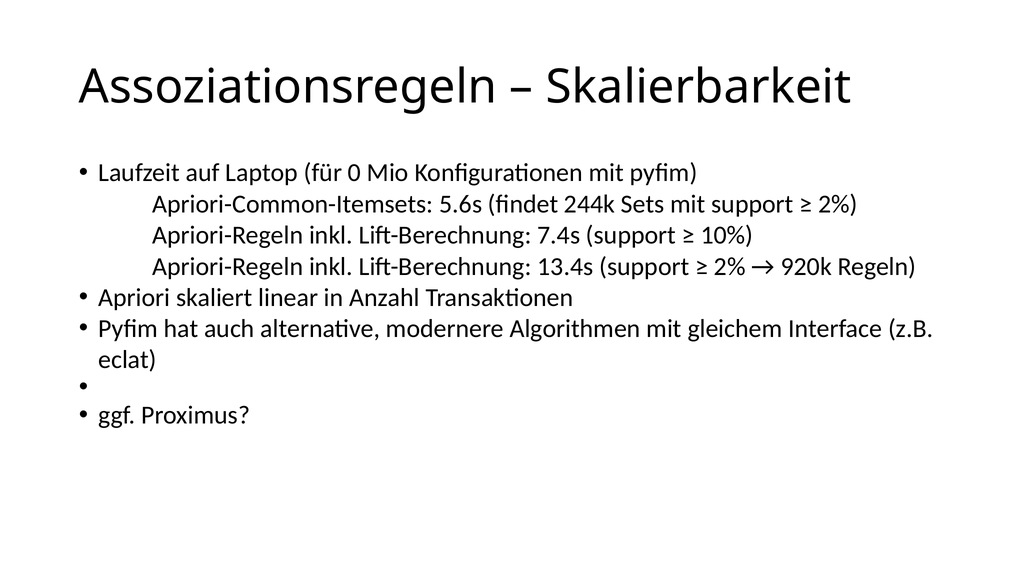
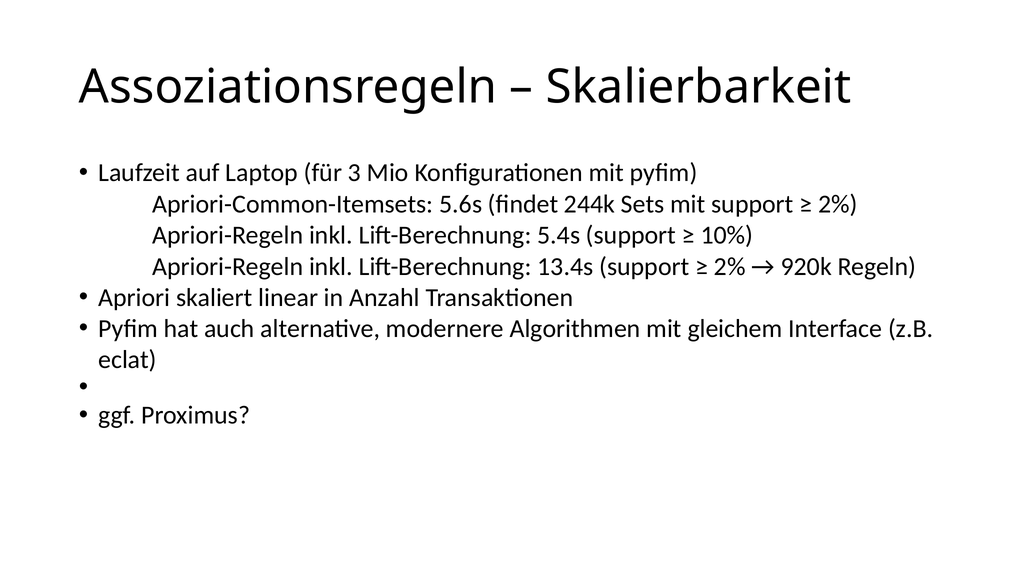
0: 0 -> 3 (354, 173)
7.4s: 7.4s -> 5.4s (559, 235)
